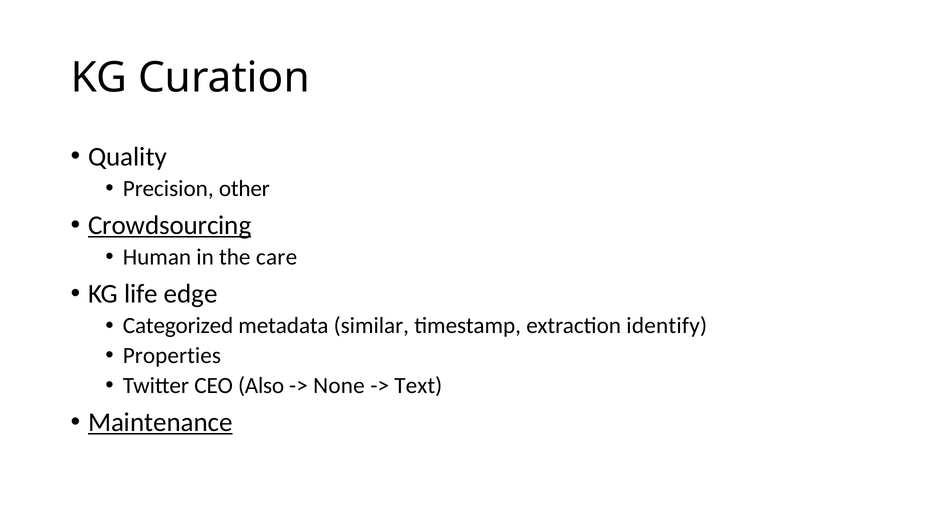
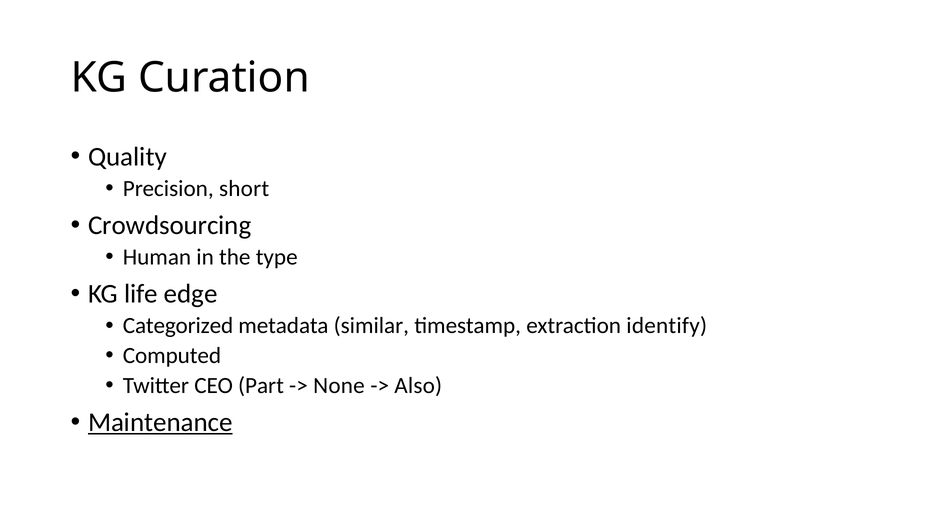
other: other -> short (244, 189)
Crowdsourcing underline: present -> none (170, 225)
care: care -> type (277, 257)
Properties: Properties -> Computed (172, 356)
Also: Also -> Part (261, 386)
Text: Text -> Also (418, 386)
